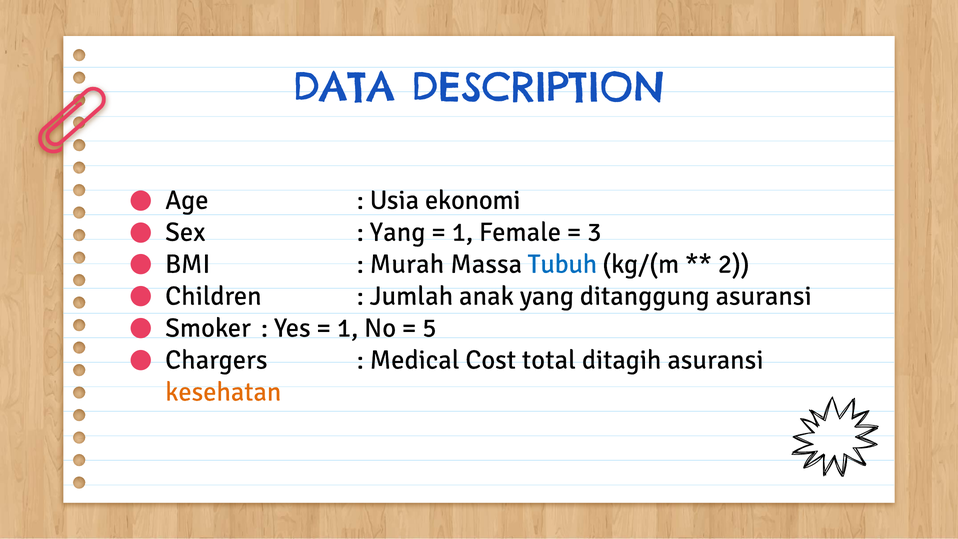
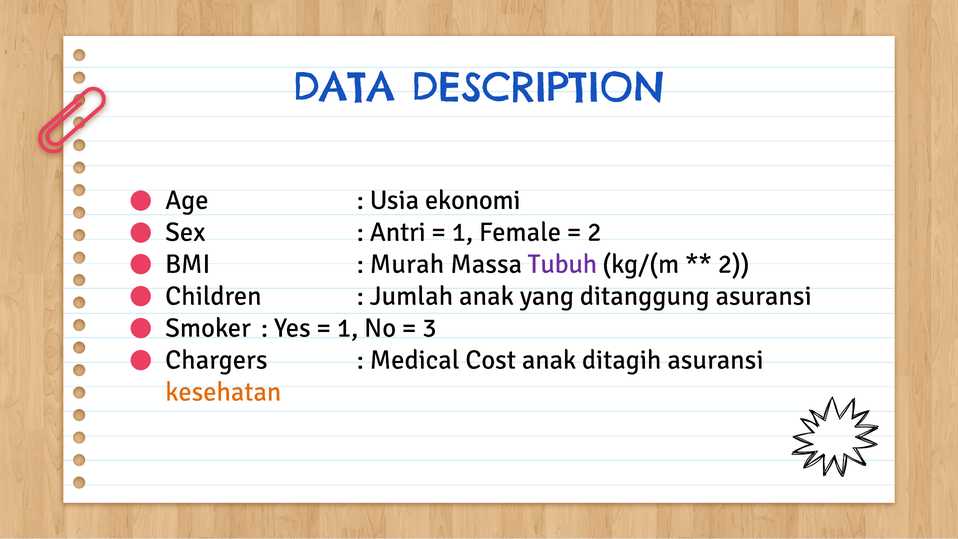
Yang: Yang -> Antri (398, 232)
3: 3 -> 2 (594, 232)
Tubuh colour: blue -> purple (562, 264)
5: 5 -> 3 (429, 328)
Cost total: total -> anak (549, 360)
